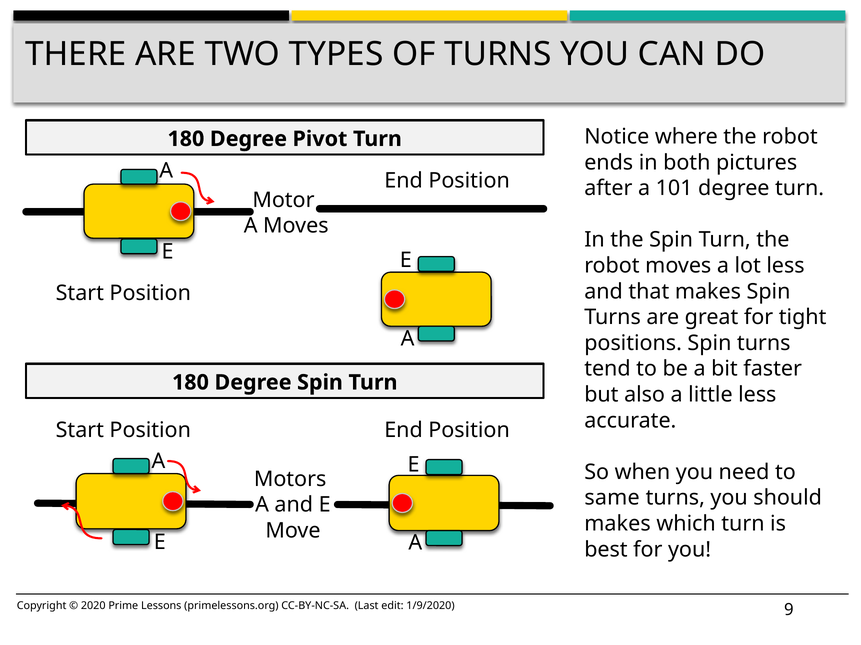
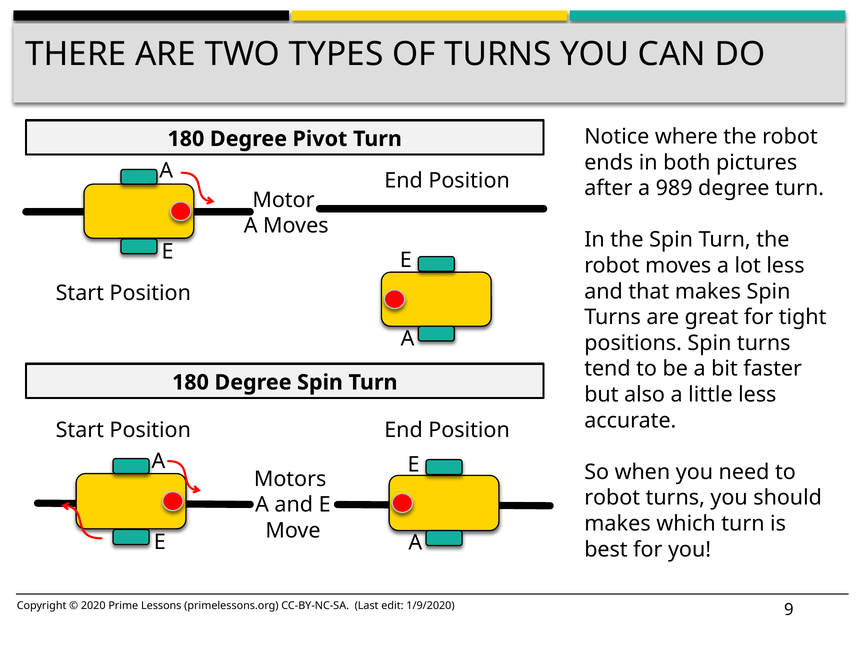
101: 101 -> 989 (674, 189)
same: same -> robot (612, 498)
